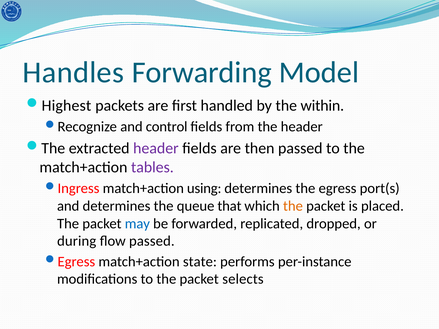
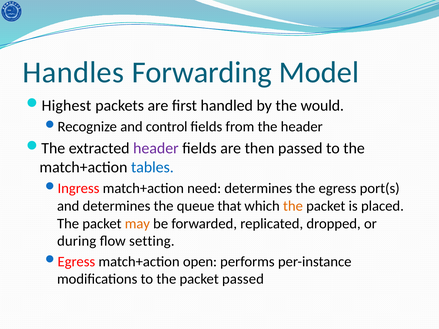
within: within -> would (322, 106)
tables colour: purple -> blue (152, 168)
using: using -> need (204, 189)
may colour: blue -> orange (137, 224)
flow passed: passed -> setting (152, 241)
state: state -> open (200, 262)
packet selects: selects -> passed (243, 279)
